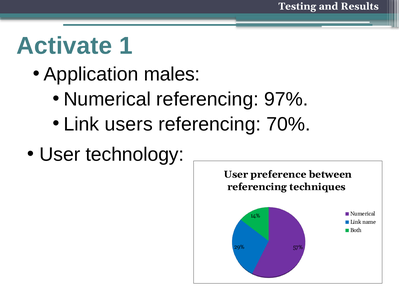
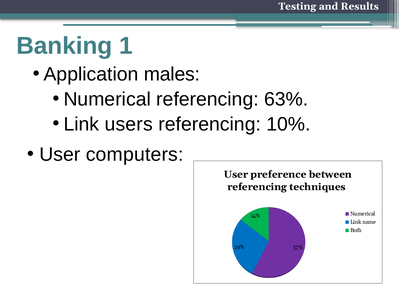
Activate: Activate -> Banking (64, 46)
97%: 97% -> 63% (286, 99)
70%: 70% -> 10% (288, 124)
technology: technology -> computers (135, 155)
